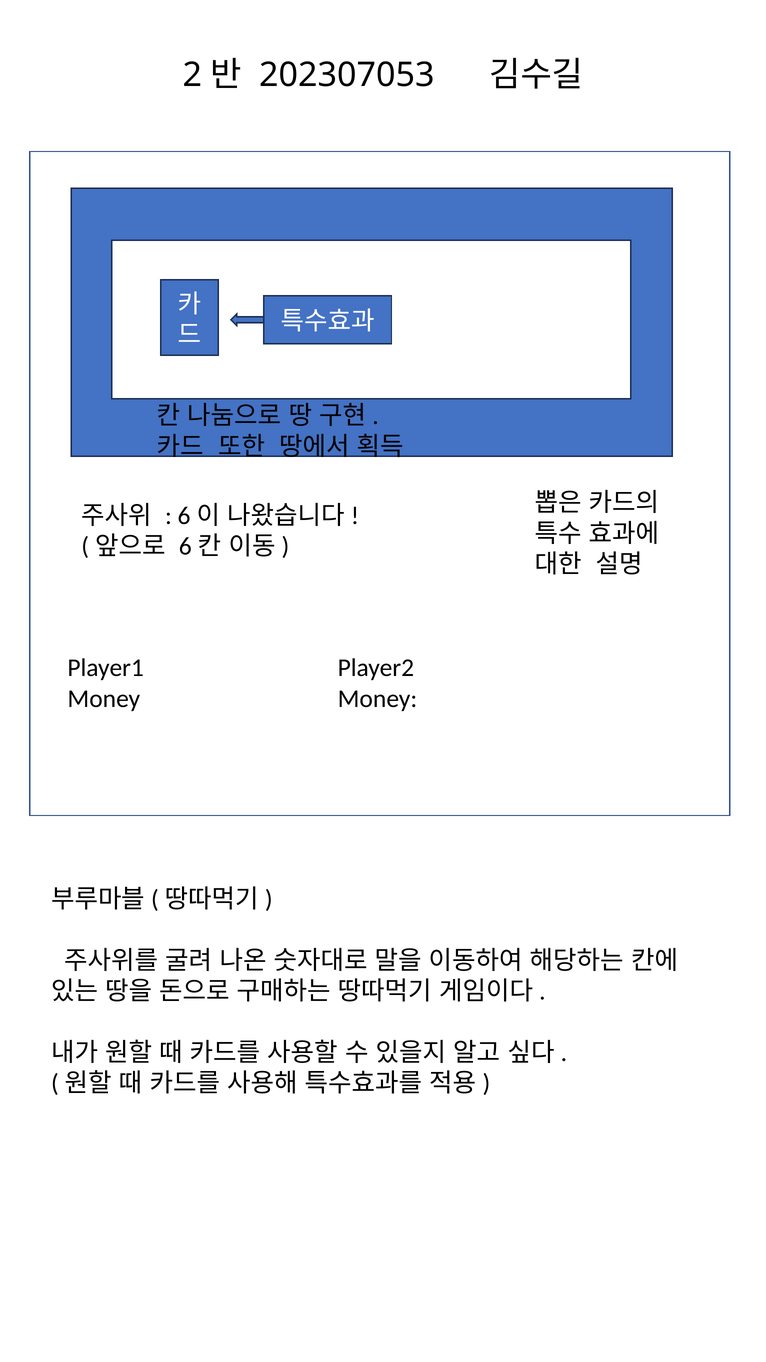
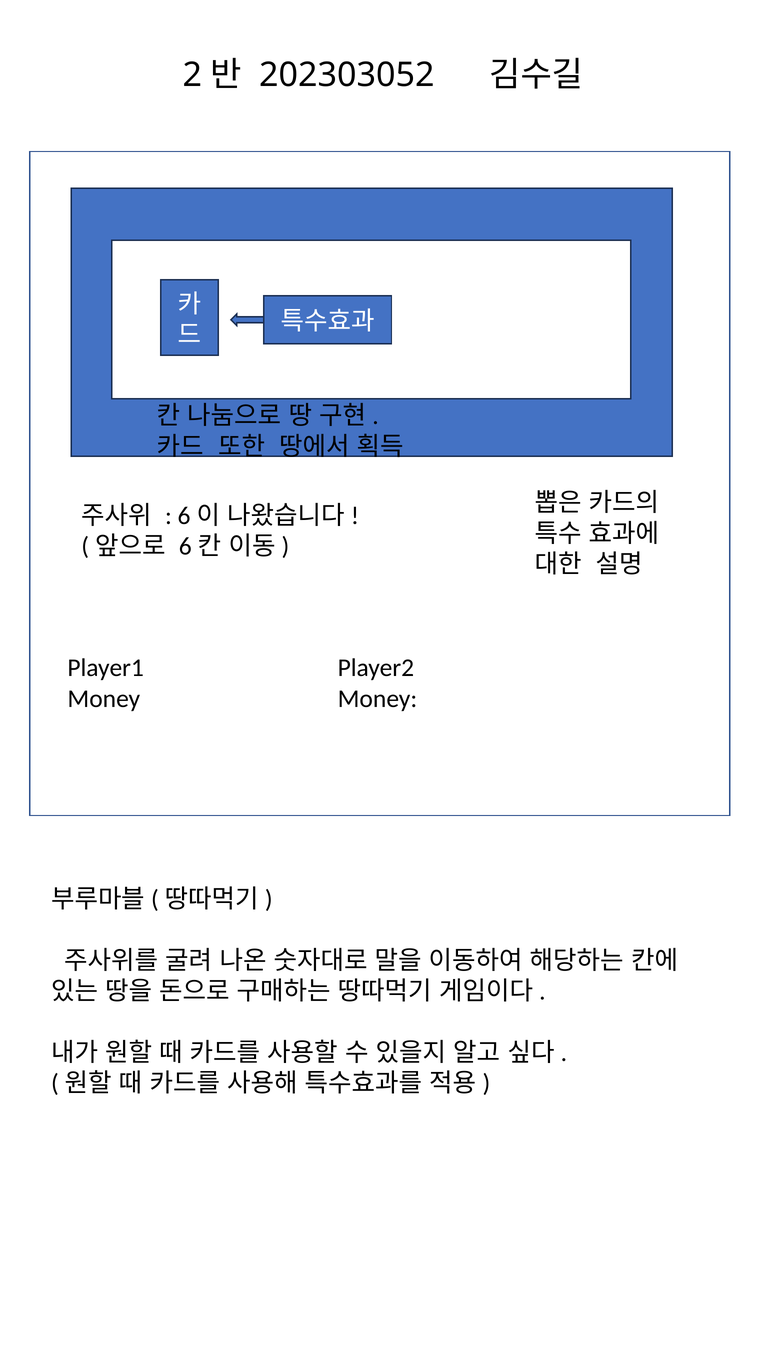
202307053: 202307053 -> 202303052 (347, 75)
